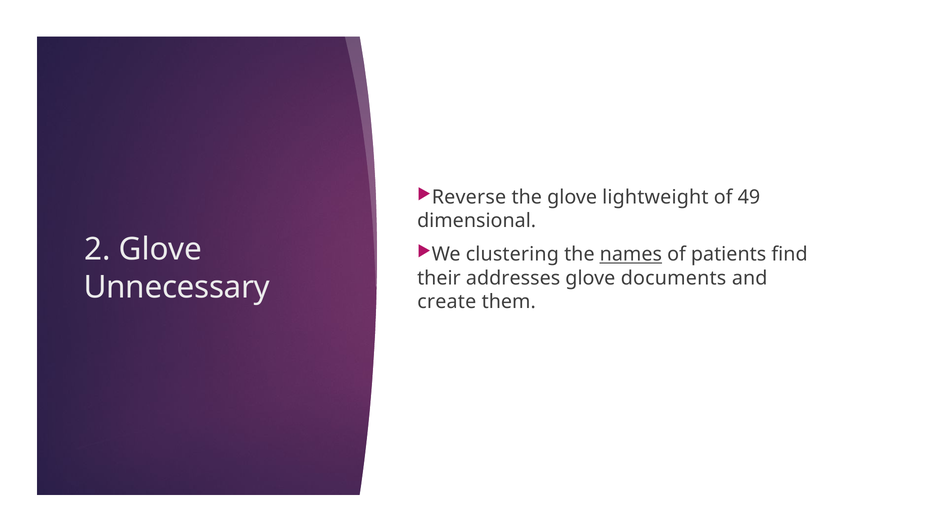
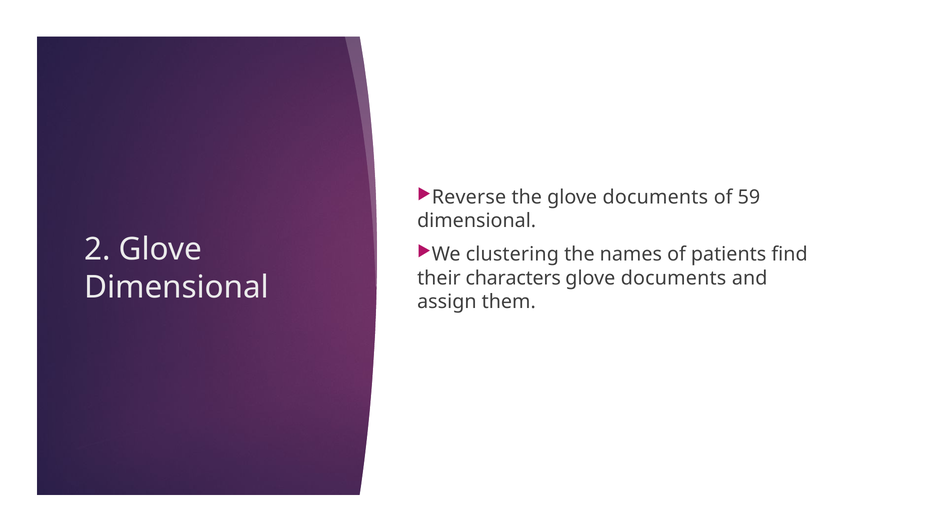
the glove lightweight: lightweight -> documents (655, 197)
49: 49 -> 59 (749, 197)
names underline: present -> none (631, 254)
addresses: addresses -> characters (513, 278)
Unnecessary: Unnecessary -> Dimensional (177, 287)
create: create -> assign (447, 302)
